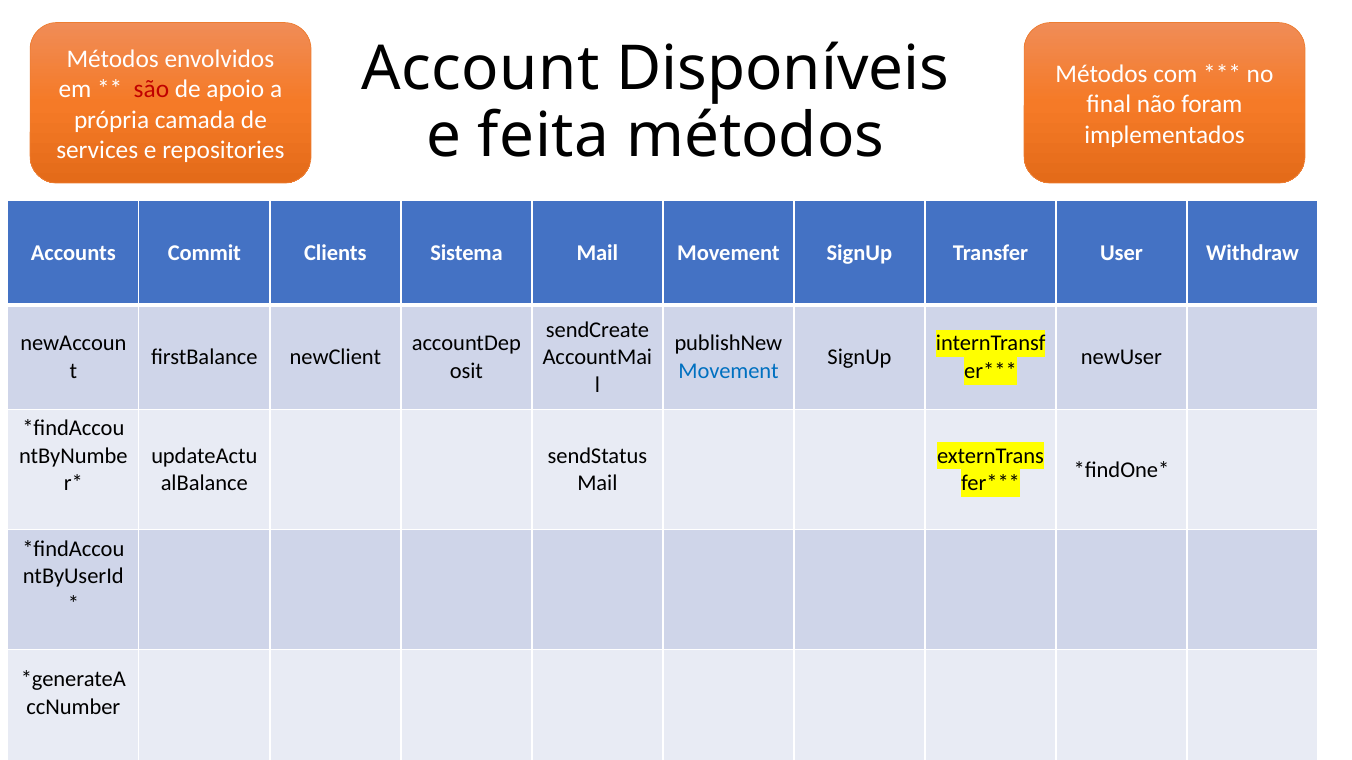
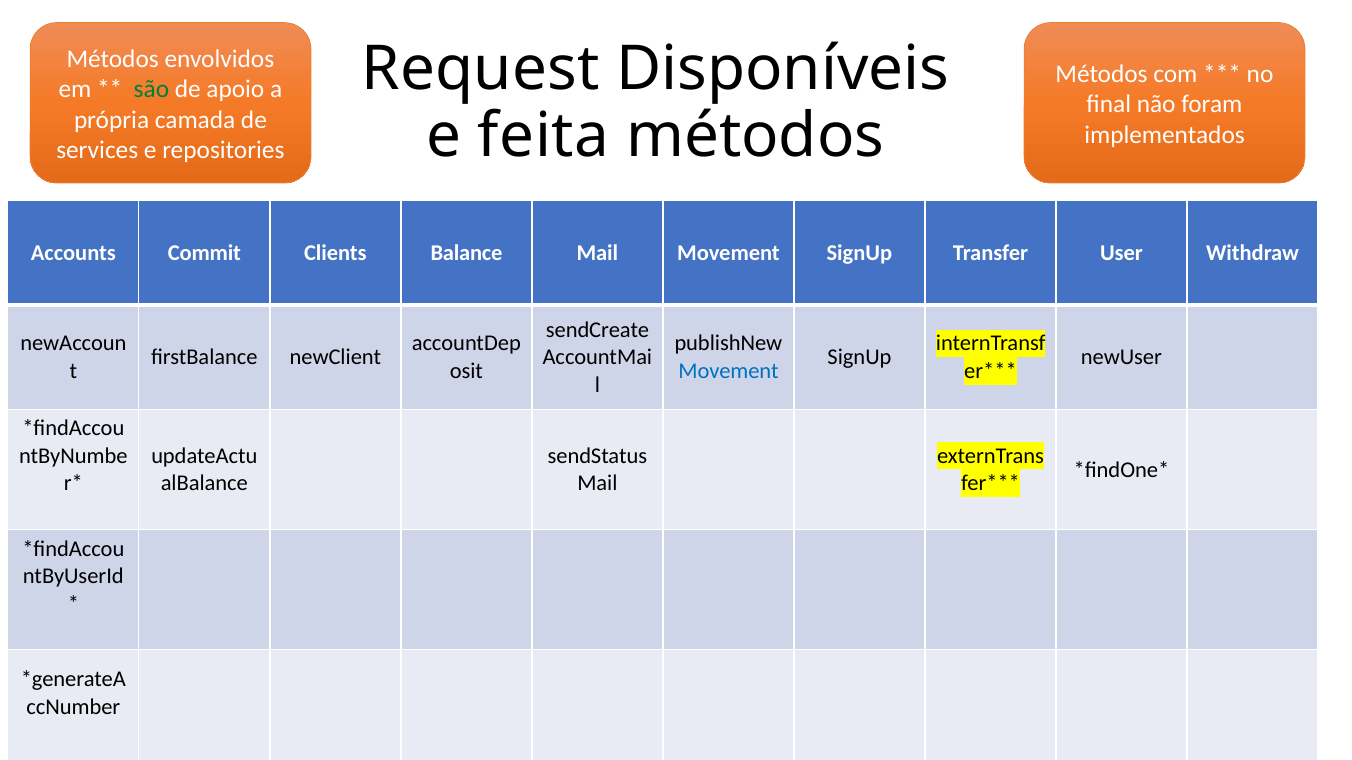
Account: Account -> Request (481, 69)
são colour: red -> green (151, 89)
Sistema: Sistema -> Balance (466, 253)
